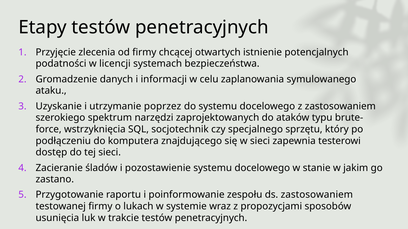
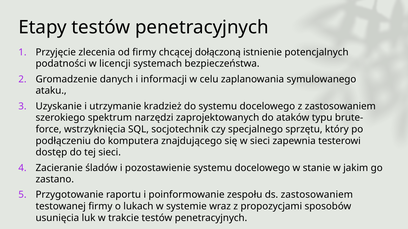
otwartych: otwartych -> dołączoną (218, 52)
poprzez: poprzez -> kradzież (163, 106)
